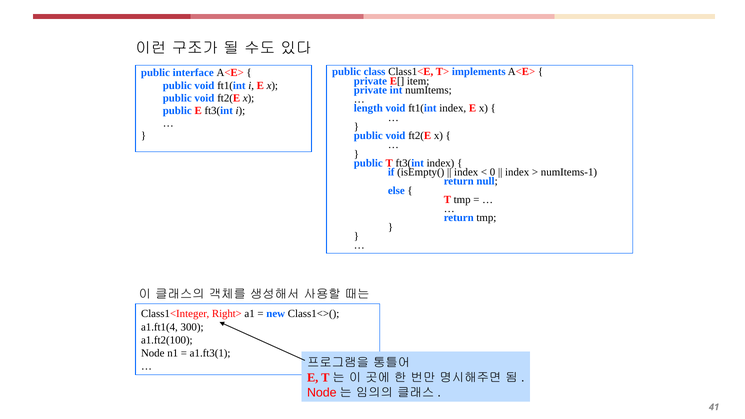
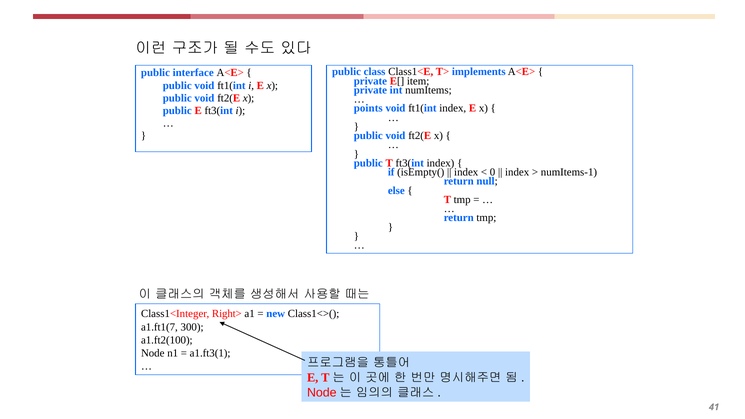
length: length -> points (368, 108)
a1.ft1(4: a1.ft1(4 -> a1.ft1(7 (159, 327)
